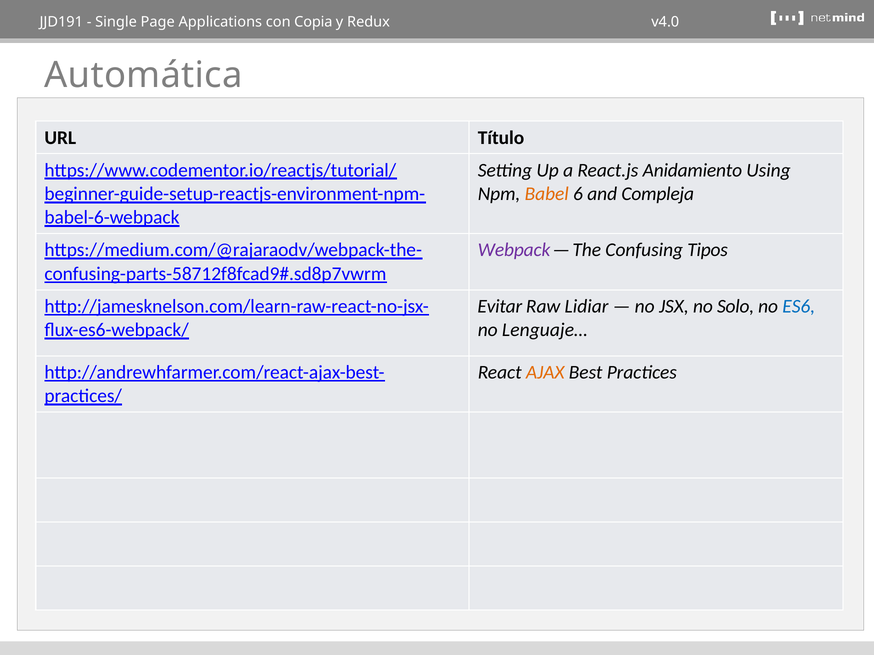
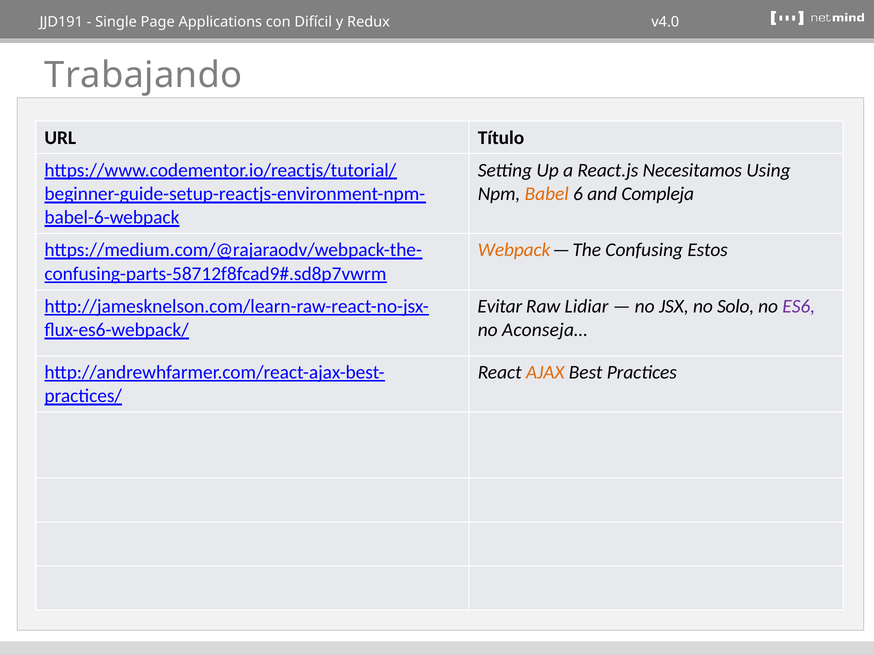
Copia: Copia -> Difícil (313, 22)
Automática: Automática -> Trabajando (143, 75)
Anidamiento: Anidamiento -> Necesitamos (692, 170)
Webpack colour: purple -> orange (514, 250)
Tipos: Tipos -> Estos (708, 250)
ES6 colour: blue -> purple (799, 307)
Lenguaje…: Lenguaje… -> Aconseja… (545, 330)
